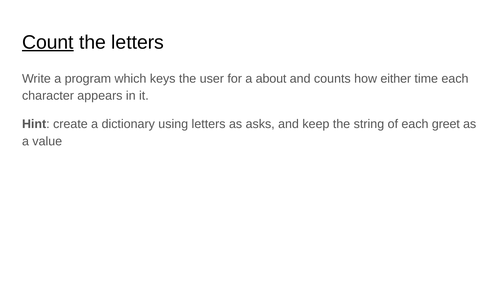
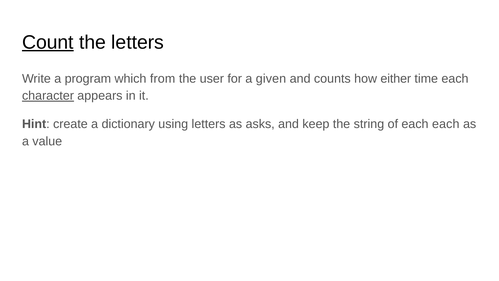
keys: keys -> from (163, 78)
about: about -> given (271, 78)
character underline: none -> present (48, 96)
each greet: greet -> each (446, 124)
